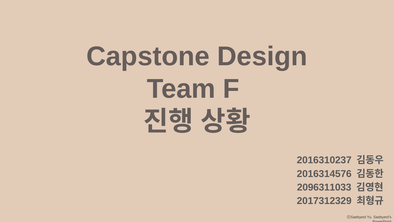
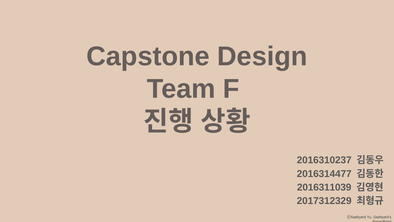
2016314576: 2016314576 -> 2016314477 (324, 173)
2096311033: 2096311033 -> 2016311039 (324, 187)
